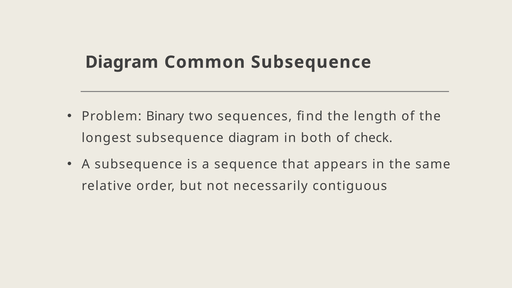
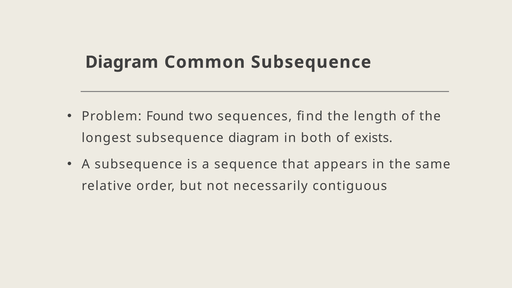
Binary: Binary -> Found (165, 116)
check: check -> exists (373, 138)
